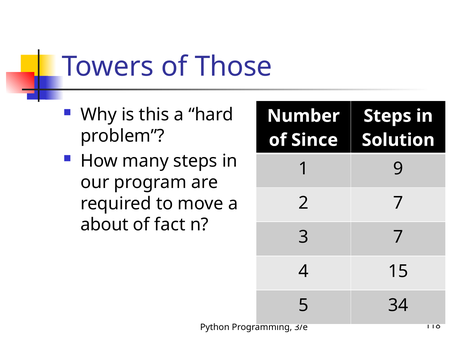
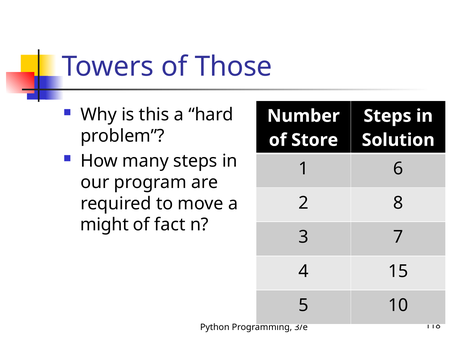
Since: Since -> Store (315, 140)
9: 9 -> 6 (398, 168)
2 7: 7 -> 8 (398, 202)
about: about -> might (104, 224)
34: 34 -> 10 (398, 305)
